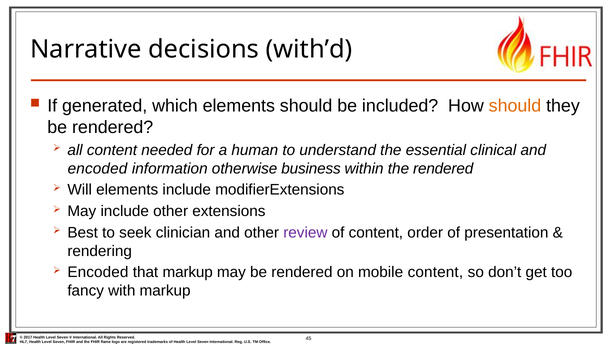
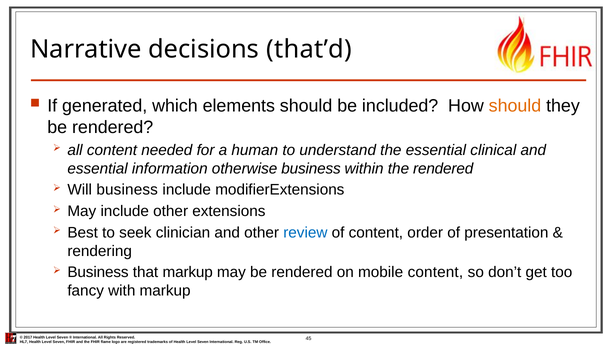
with’d: with’d -> that’d (309, 49)
encoded: encoded -> essential (98, 169)
Will elements: elements -> business (127, 190)
review colour: purple -> blue (305, 233)
Encoded: Encoded -> Business (98, 273)
